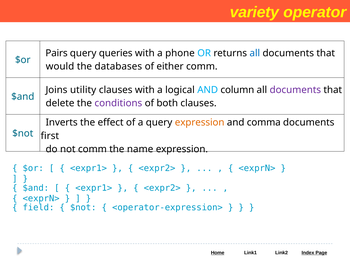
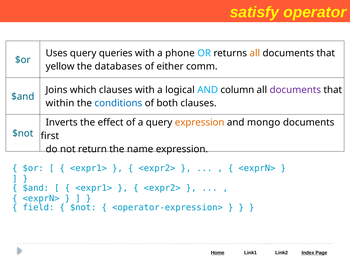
variety: variety -> satisfy (254, 12)
Pairs: Pairs -> Uses (57, 53)
all colour: blue -> orange (255, 53)
would: would -> yellow (60, 66)
utility: utility -> which (83, 90)
delete: delete -> within (60, 103)
conditions colour: purple -> blue (118, 103)
comma: comma -> mongo (264, 122)
not comm: comm -> return (92, 149)
